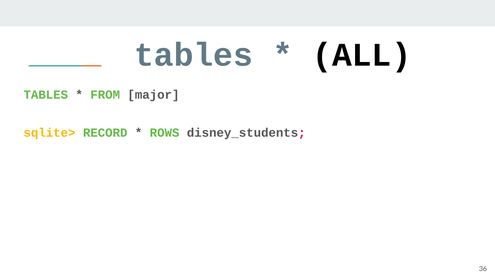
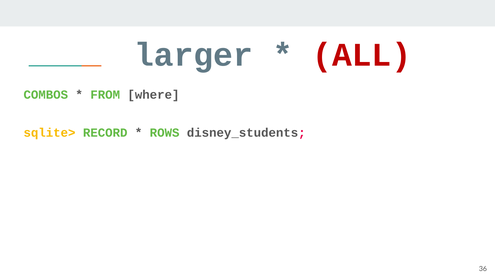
tables: tables -> larger (193, 55)
ALL colour: black -> red (362, 55)
TABLES: TABLES -> COMBOS (46, 94)
major: major -> where (153, 94)
